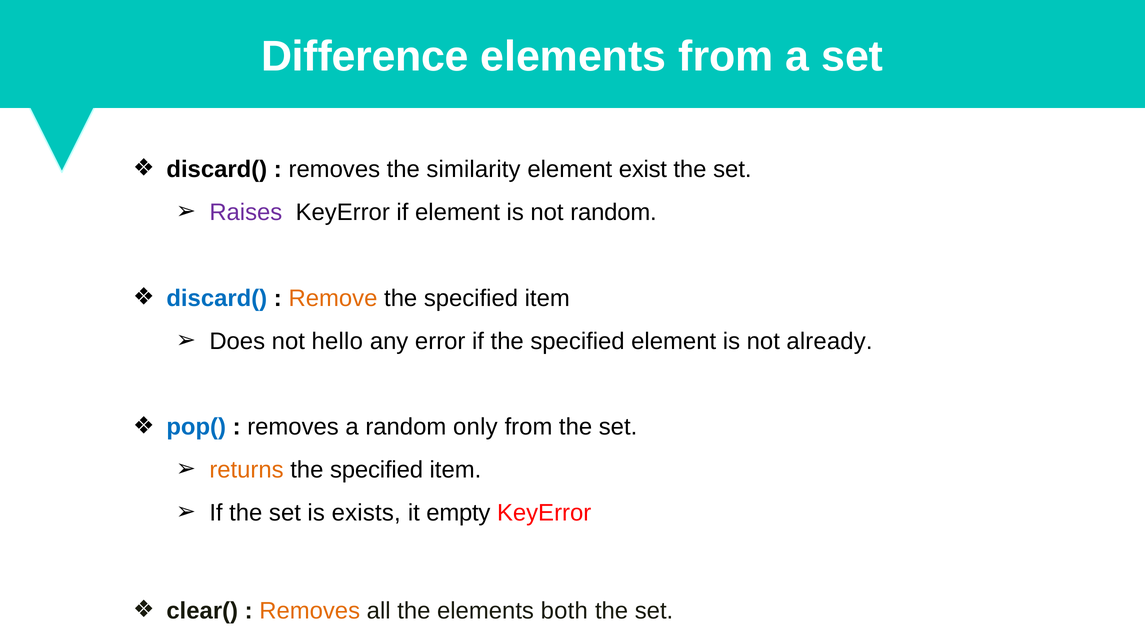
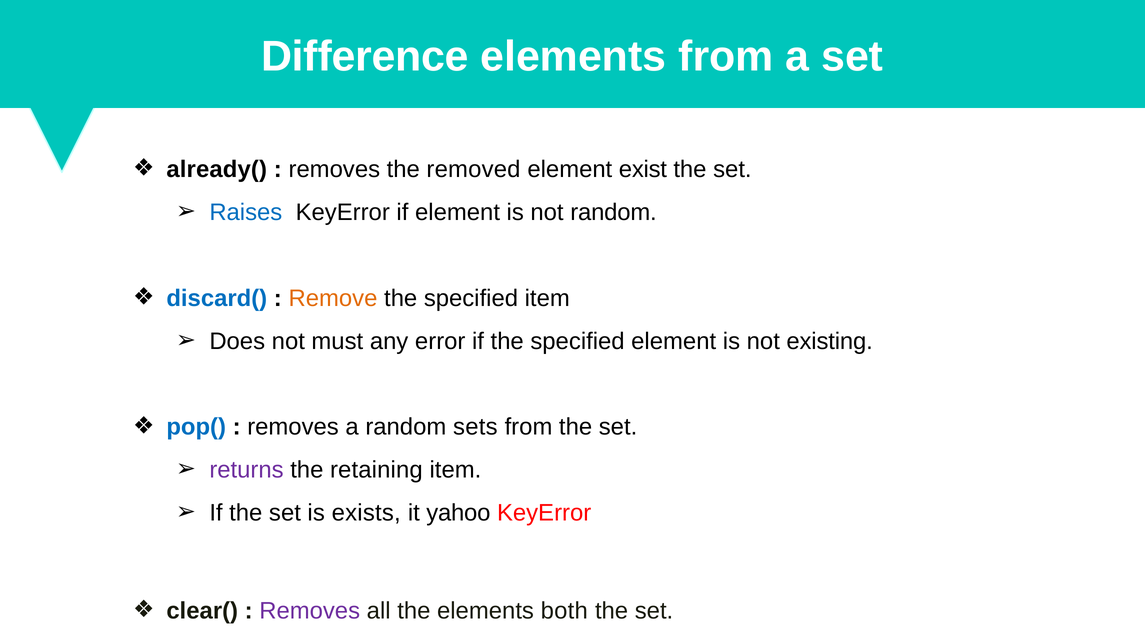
discard(: discard( -> already( (217, 169)
similarity: similarity -> removed (473, 169)
Raises colour: purple -> blue (246, 212)
hello: hello -> must (337, 341)
already: already -> existing (830, 341)
only: only -> sets (475, 427)
returns colour: orange -> purple (247, 470)
specified: specified -> retaining (376, 470)
empty: empty -> yahoo (458, 513)
Removes colour: orange -> purple (310, 611)
